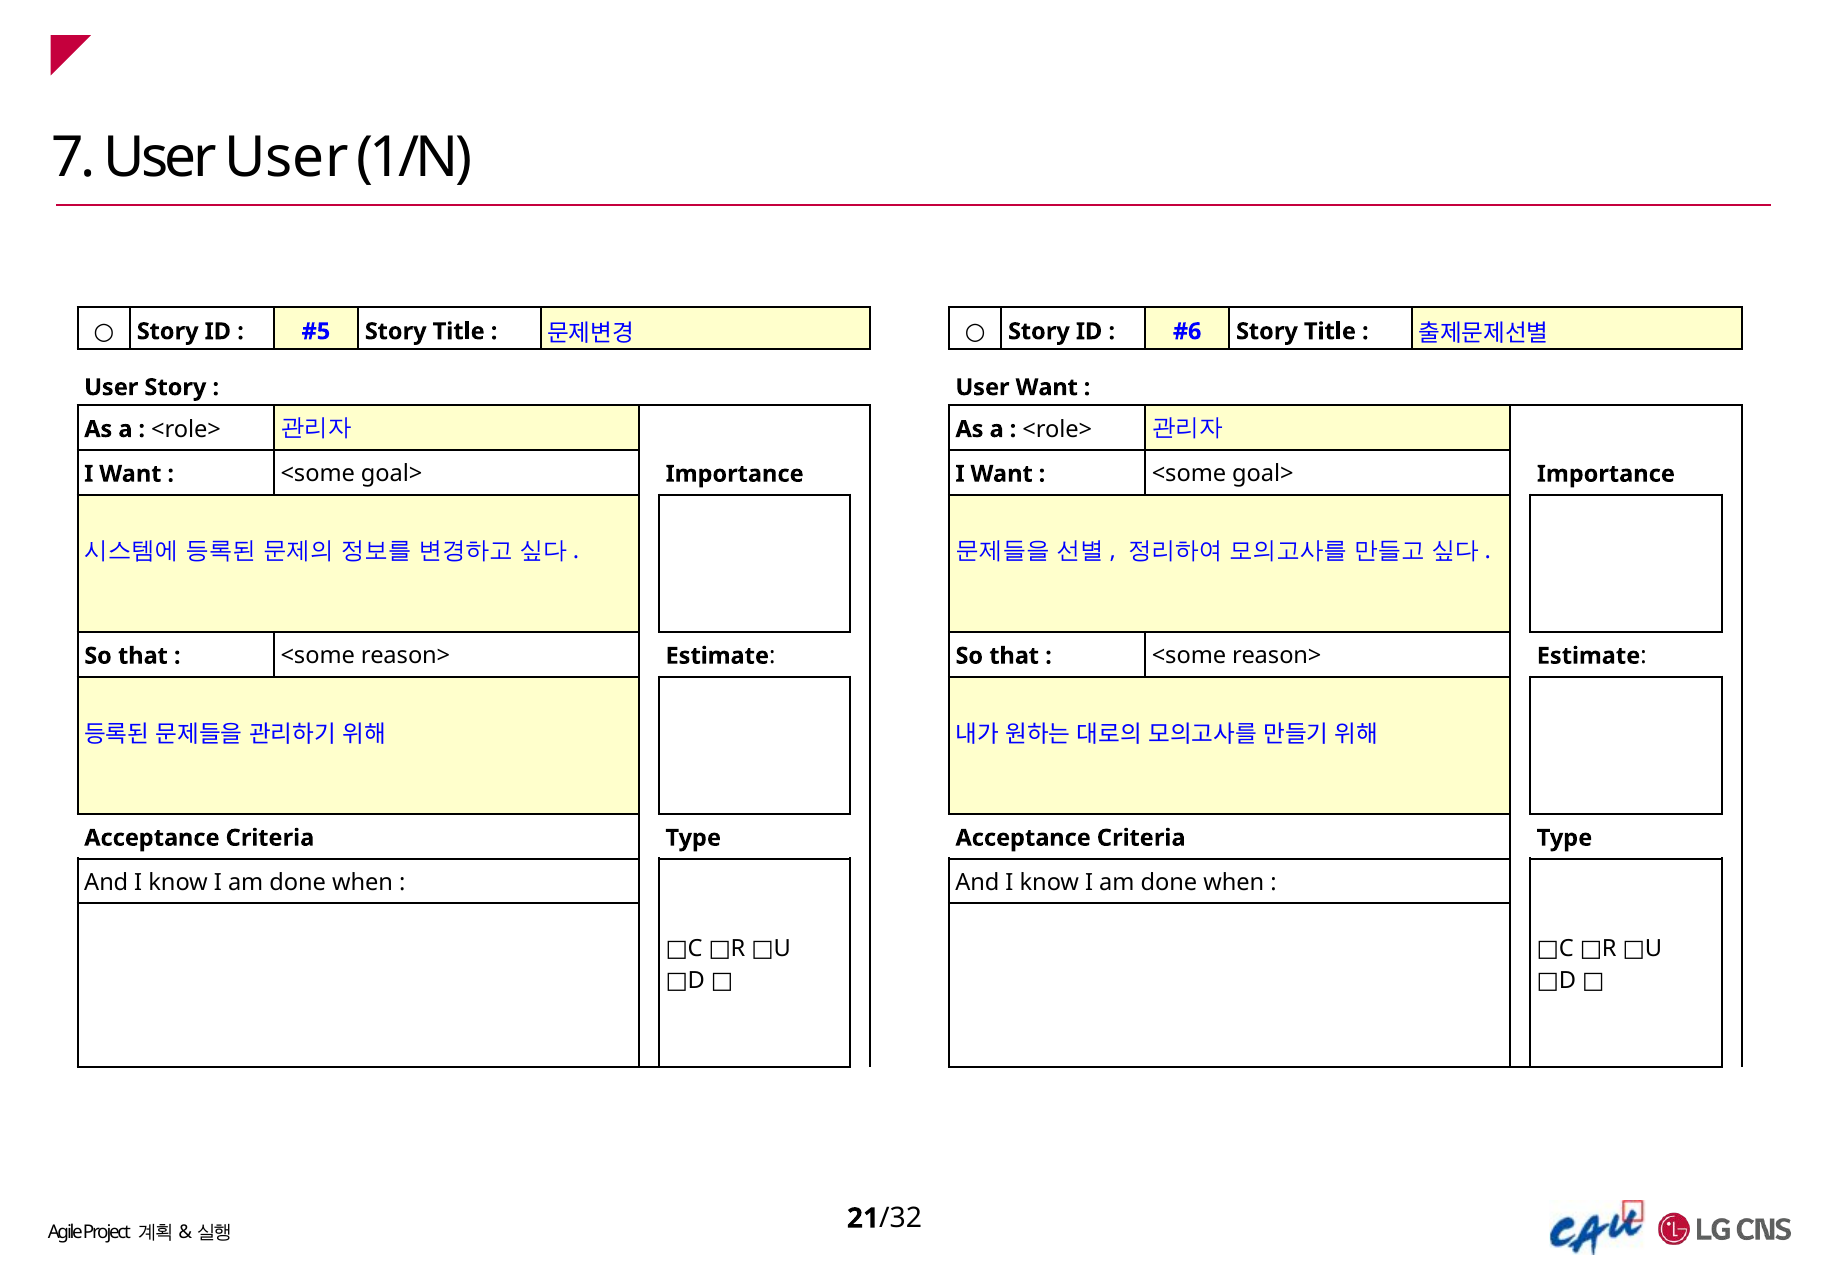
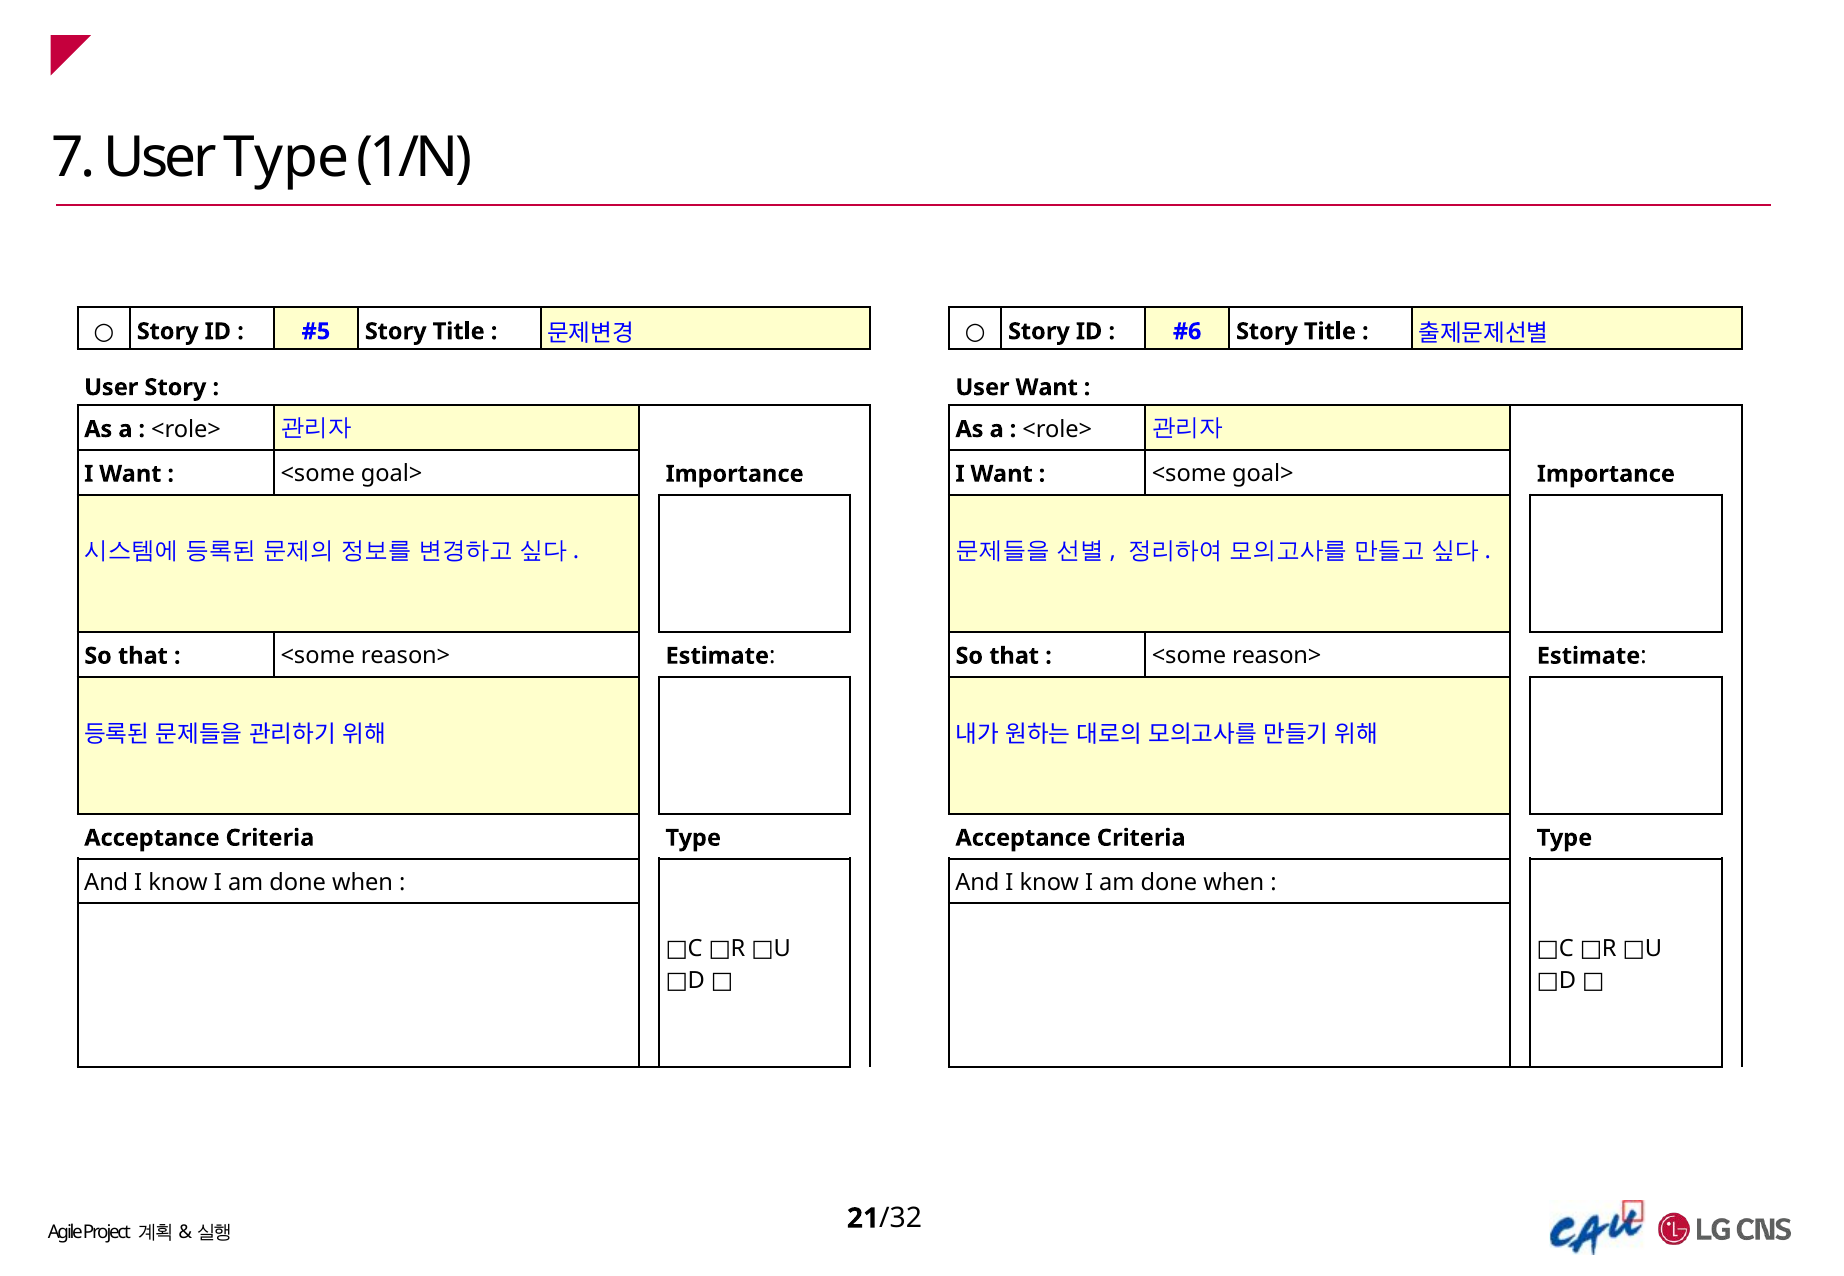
User User: User -> Type (287, 158)
